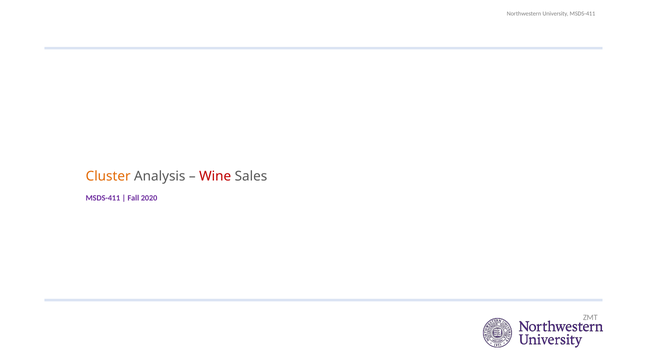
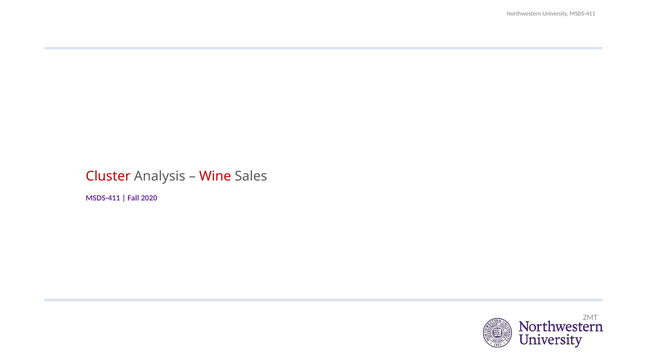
Cluster colour: orange -> red (108, 176)
